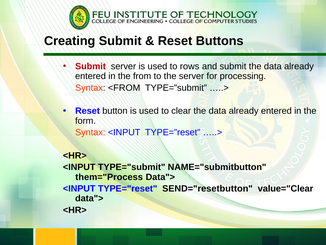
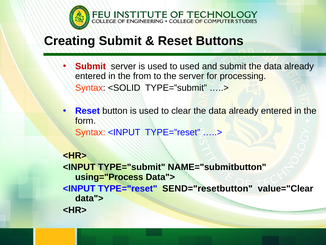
to rows: rows -> used (190, 66)
<FROM: <FROM -> <SOLID (124, 88)
them="Process: them="Process -> using="Process (109, 177)
